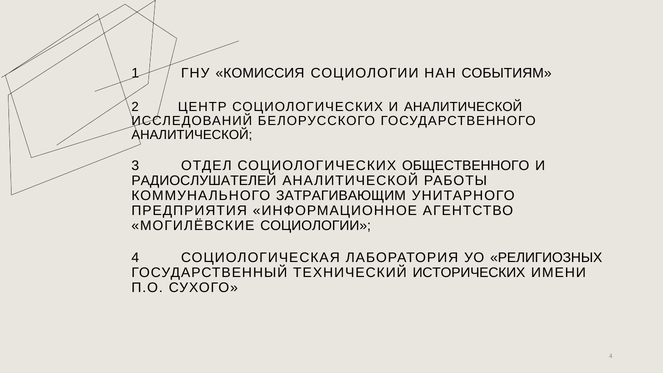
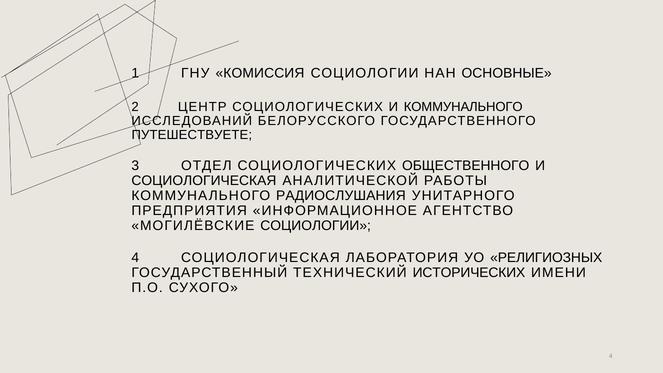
СОБЫТИЯМ: СОБЫТИЯМ -> ОСНОВНЫЕ (507, 73)
И АНАЛИТИЧЕСКОЙ: АНАЛИТИЧЕСКОЙ -> КОММУНАЛЬНОГО (463, 107)
АНАЛИТИЧЕСКОЙ: АНАЛИТИЧЕСКОЙ -> ПУТЕШЕСТВУЕТЕ (192, 135)
РАДИОСЛУШАТЕЛЕЙ: РАДИОСЛУШАТЕЛЕЙ -> СОЦИОЛОГИЧЕСКАЯ (204, 181)
ЗАТРАГИВАЮЩИМ: ЗАТРАГИВАЮЩИМ -> РАДИОСЛУШАНИЯ (341, 196)
